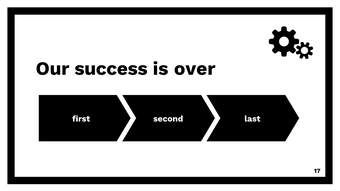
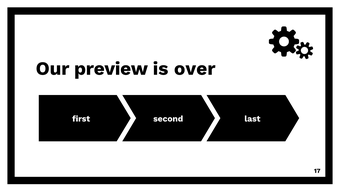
success: success -> preview (111, 69)
